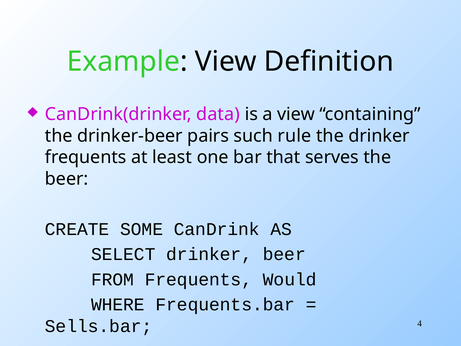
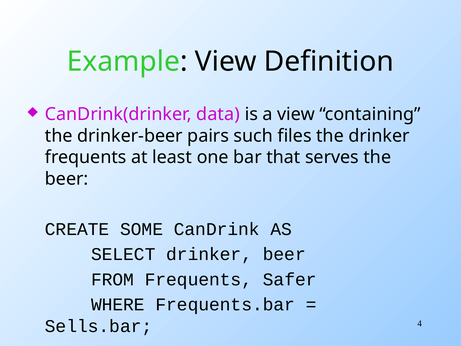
rule: rule -> files (295, 136)
Would: Would -> Safer (290, 279)
